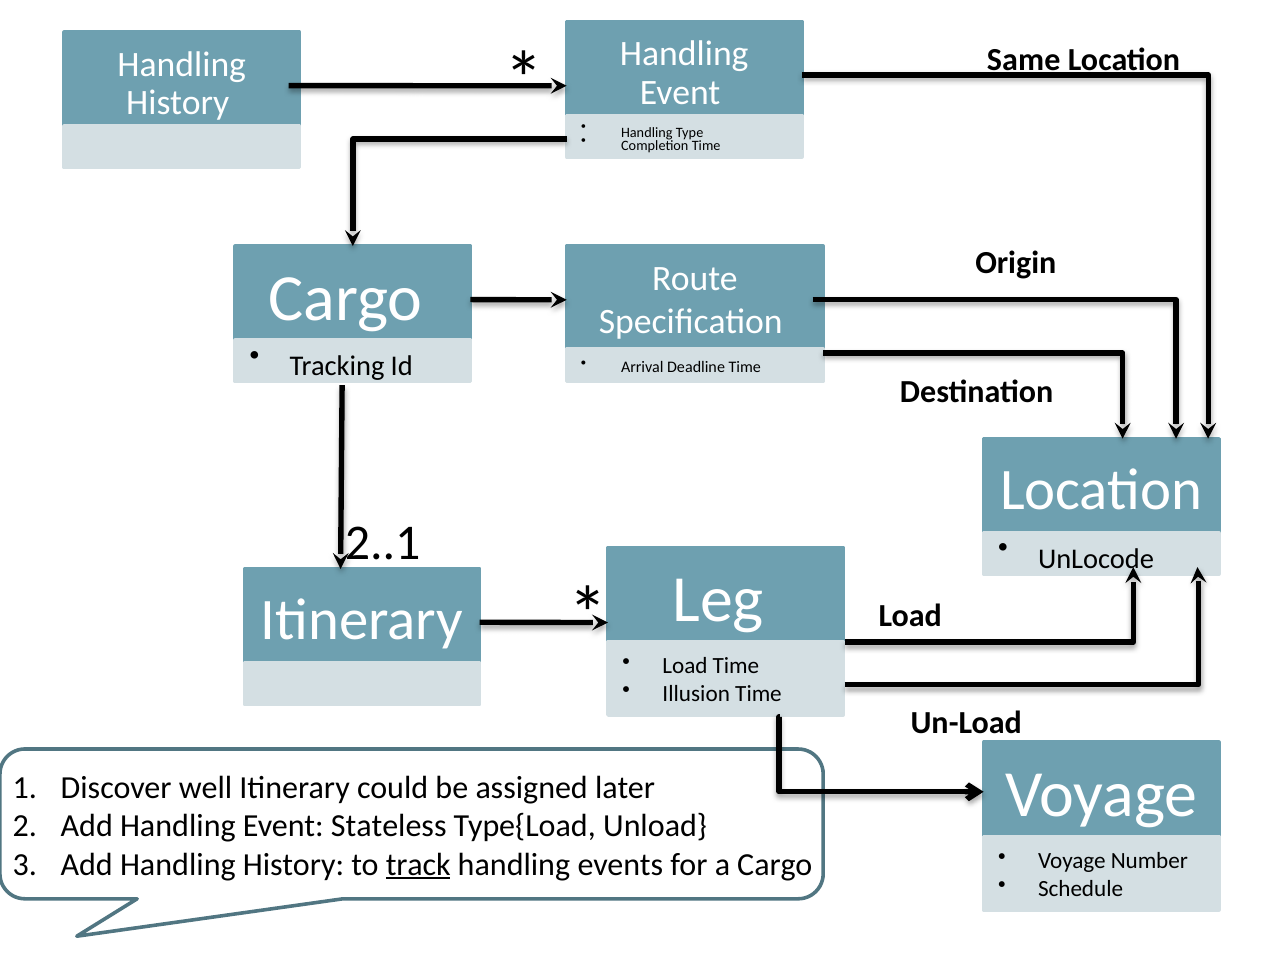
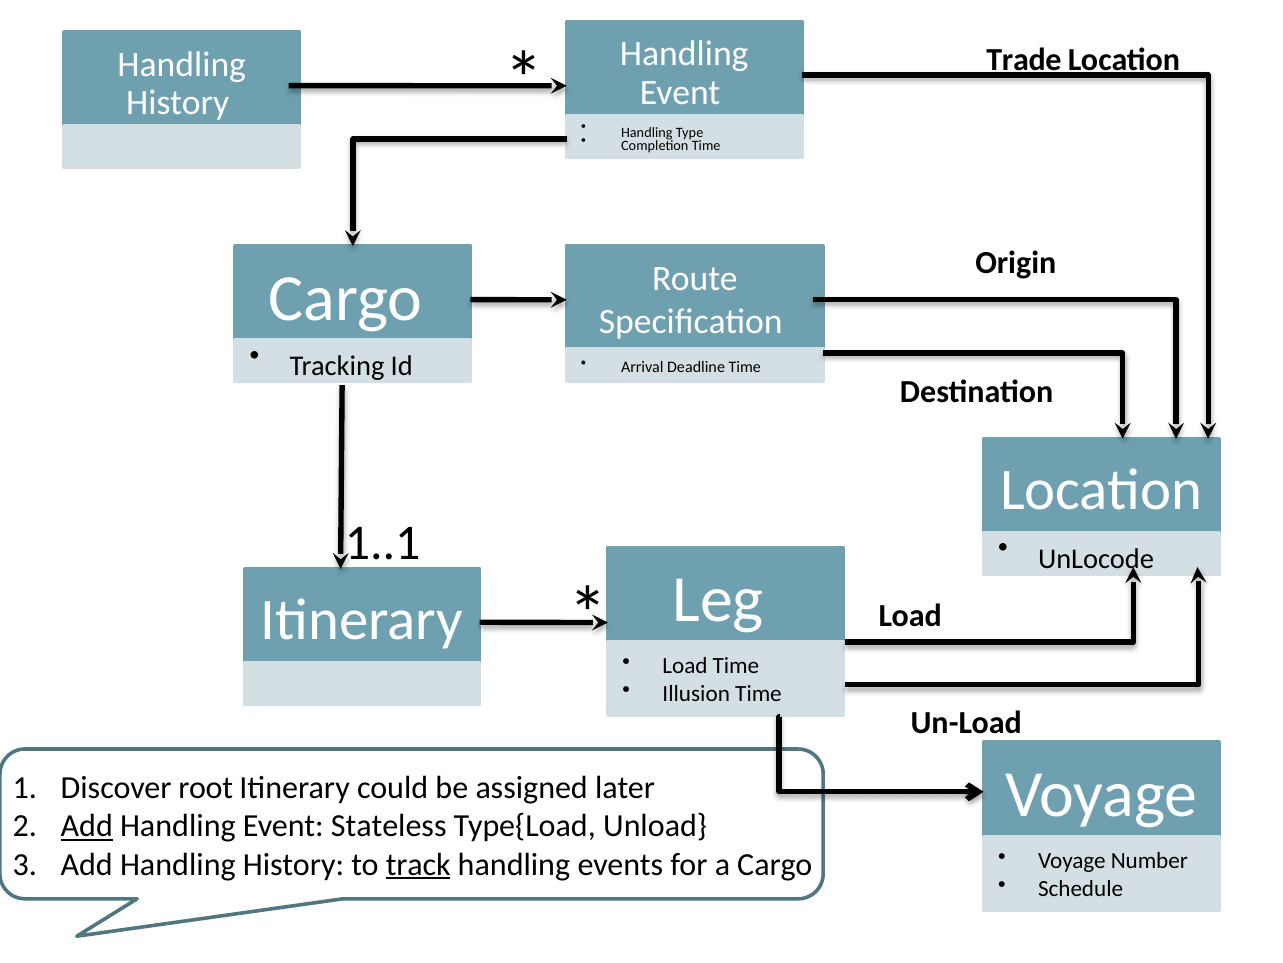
Same: Same -> Trade (1024, 60)
2..1: 2..1 -> 1..1 (383, 542)
well: well -> root (206, 787)
Add underline: none -> present (87, 825)
